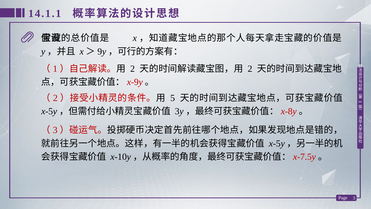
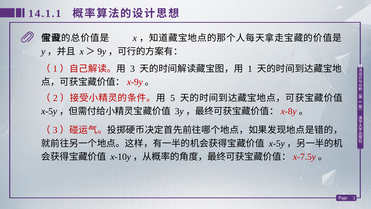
2: 2 -> 3 (133, 69)
2: 2 -> 1 (250, 69)
